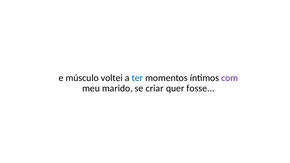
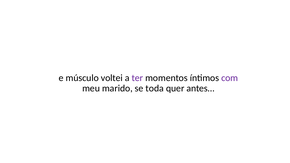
ter colour: blue -> purple (137, 78)
criar: criar -> toda (155, 88)
fosse: fosse -> antes (201, 88)
